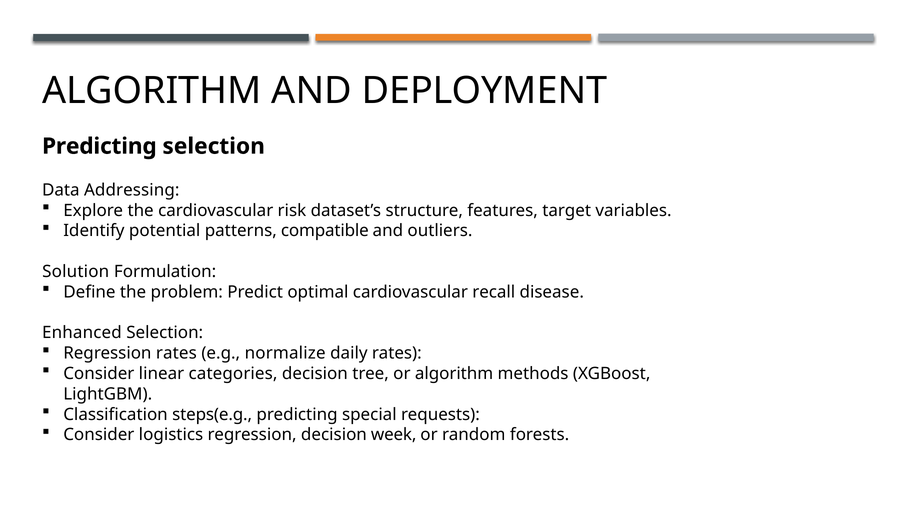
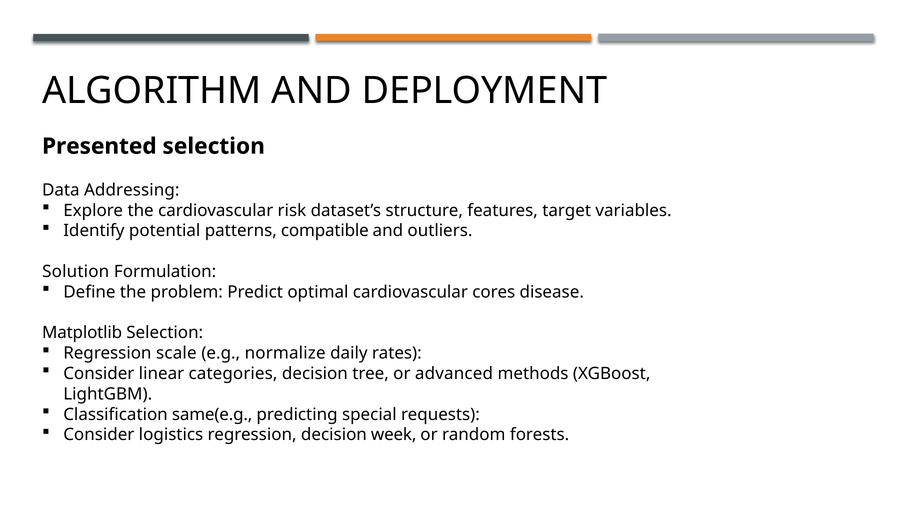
Predicting: Predicting -> Presented (99, 146)
recall: recall -> cores (494, 292)
Enhanced: Enhanced -> Matplotlib (82, 333)
Regression rates: rates -> scale (176, 353)
or algorithm: algorithm -> advanced (454, 374)
steps(e.g: steps(e.g -> same(e.g (212, 415)
